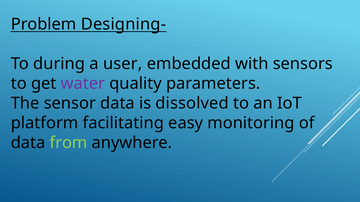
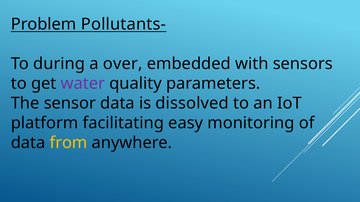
Designing-: Designing- -> Pollutants- (123, 24)
user: user -> over (123, 64)
from colour: light green -> yellow (69, 143)
